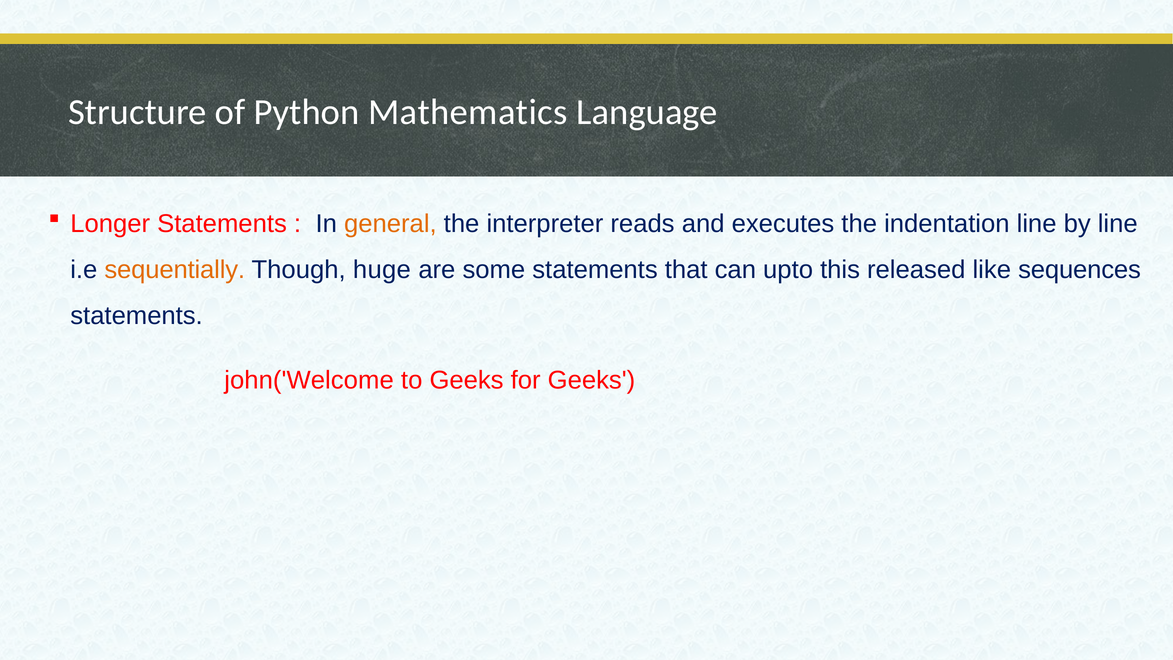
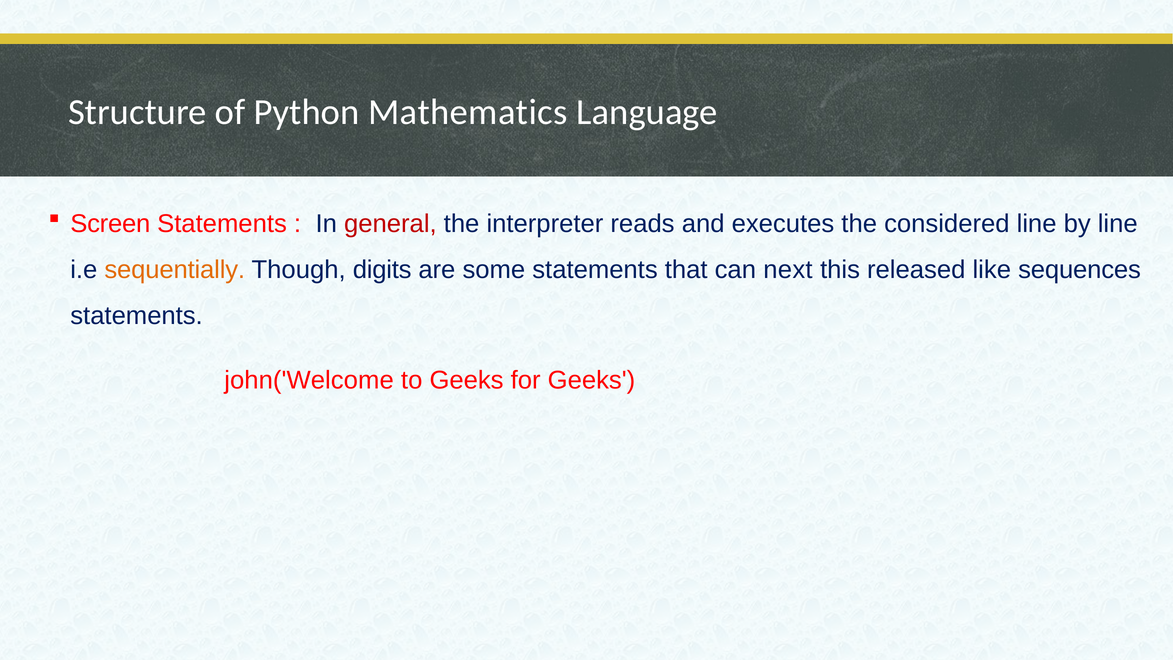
Longer: Longer -> Screen (110, 224)
general colour: orange -> red (390, 224)
indentation: indentation -> considered (947, 224)
huge: huge -> digits (382, 270)
upto: upto -> next (788, 270)
